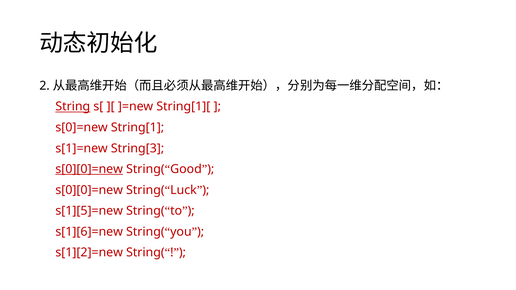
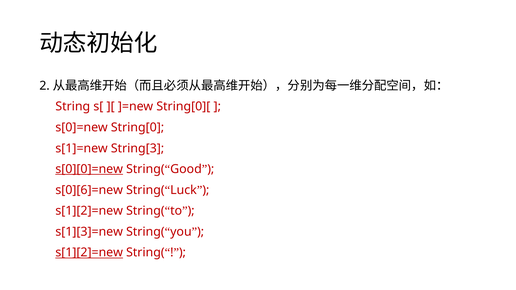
String underline: present -> none (73, 107)
String[1][: String[1][ -> String[0][ (183, 107)
String[1: String[1 -> String[0 (138, 128)
s[0][0]=new: s[0][0]=new -> s[0][6]=new (89, 190)
s[1][5]=new: s[1][5]=new -> s[1][2]=new (89, 211)
s[1][6]=new: s[1][6]=new -> s[1][3]=new (89, 232)
s[1][2]=new underline: none -> present (89, 253)
